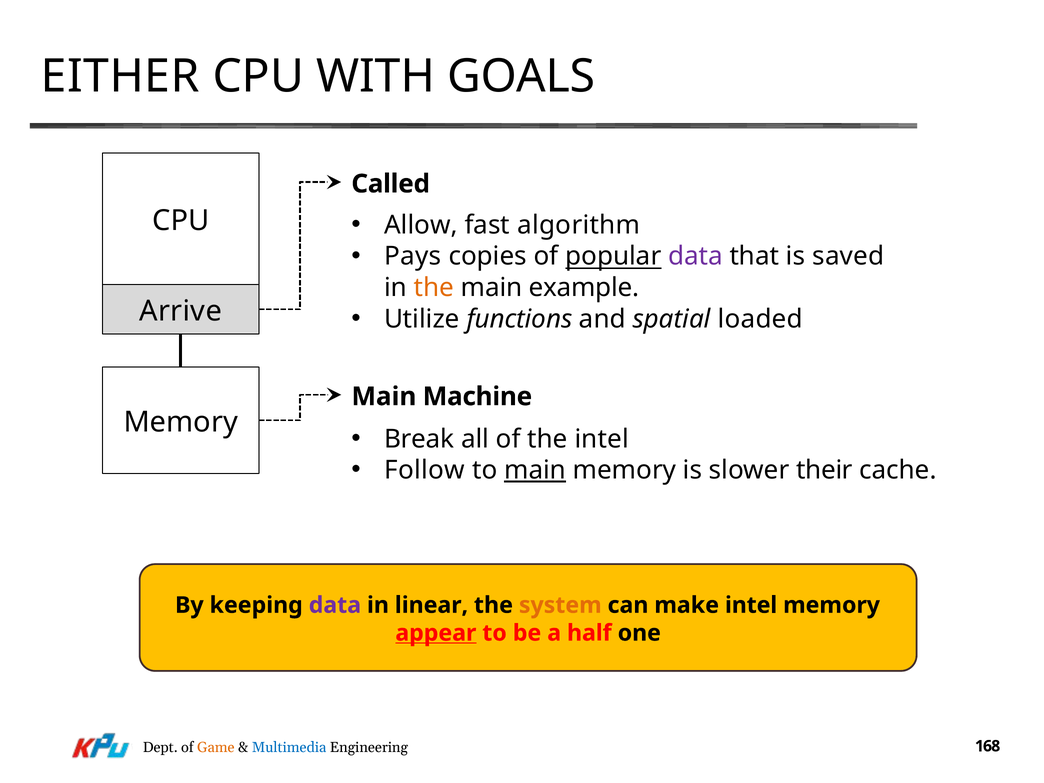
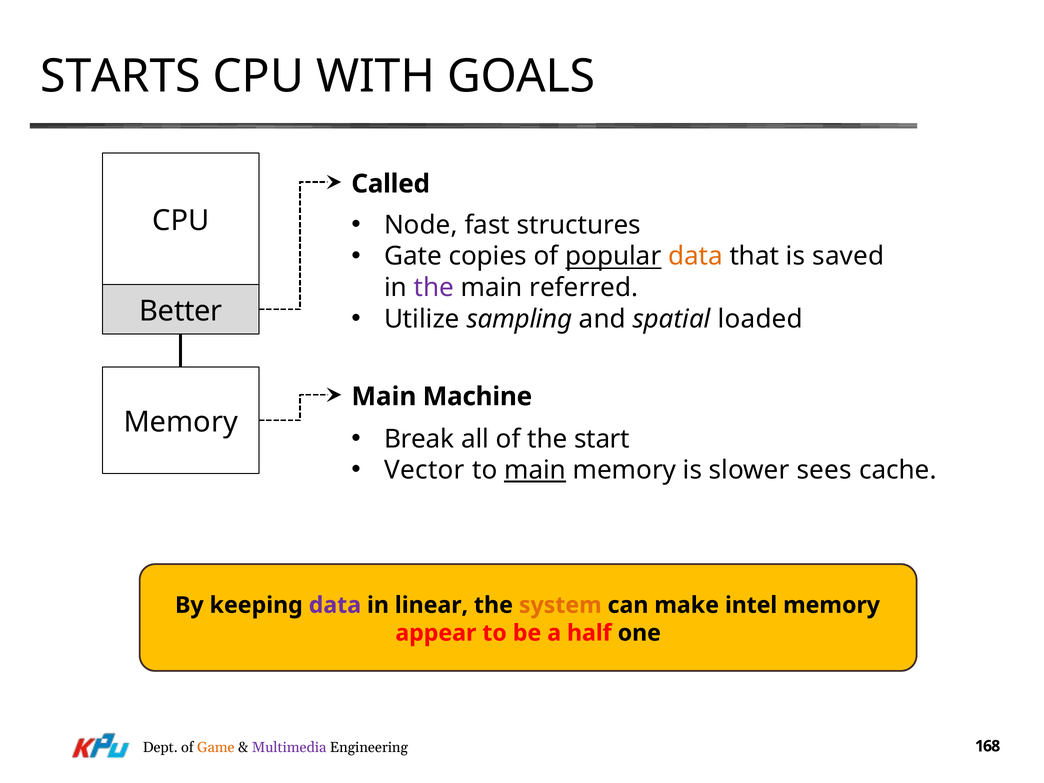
EITHER: EITHER -> STARTS (121, 76)
Allow: Allow -> Node (421, 225)
algorithm: algorithm -> structures (579, 225)
Pays: Pays -> Gate (413, 256)
data colour: purple -> orange (696, 256)
the colour: orange -> purple (434, 288)
example: example -> referred (584, 288)
Arrive: Arrive -> Better (181, 311)
functions: functions -> sampling (519, 319)
the intel: intel -> start (602, 439)
Follow: Follow -> Vector (425, 470)
their: their -> sees (824, 470)
appear underline: present -> none (436, 633)
Multimedia colour: blue -> purple (289, 747)
